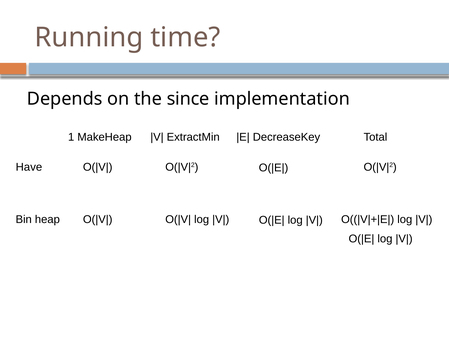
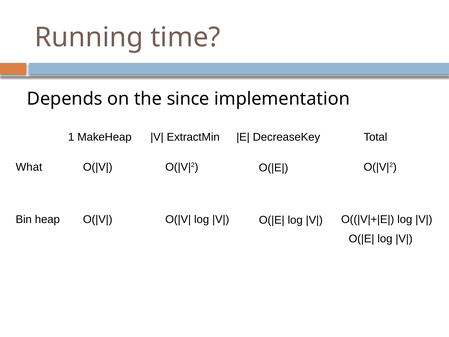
Have: Have -> What (29, 167)
